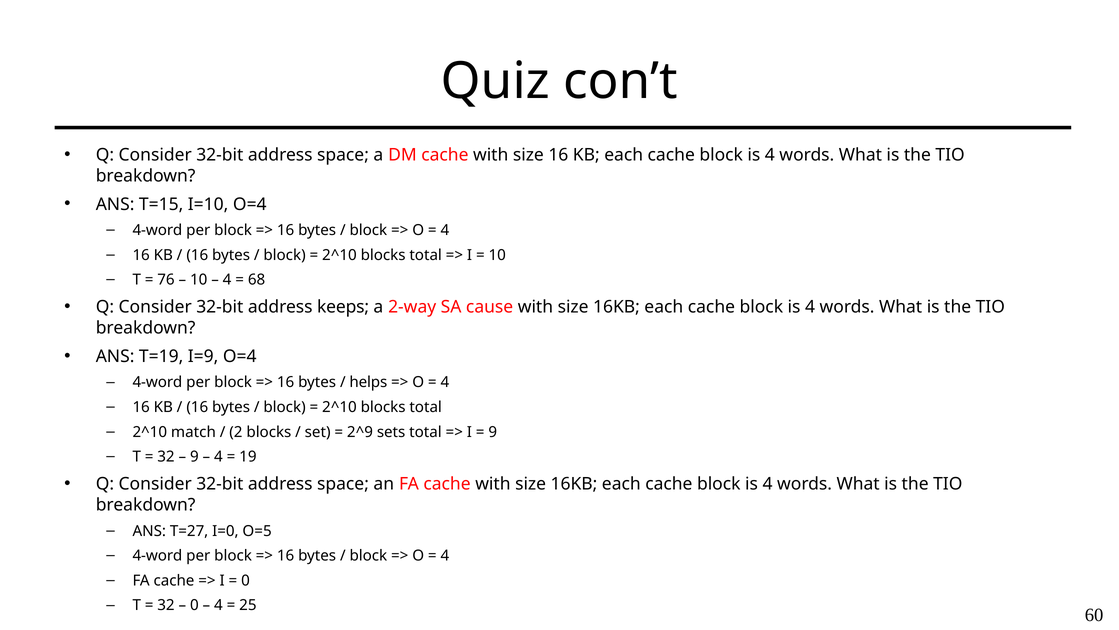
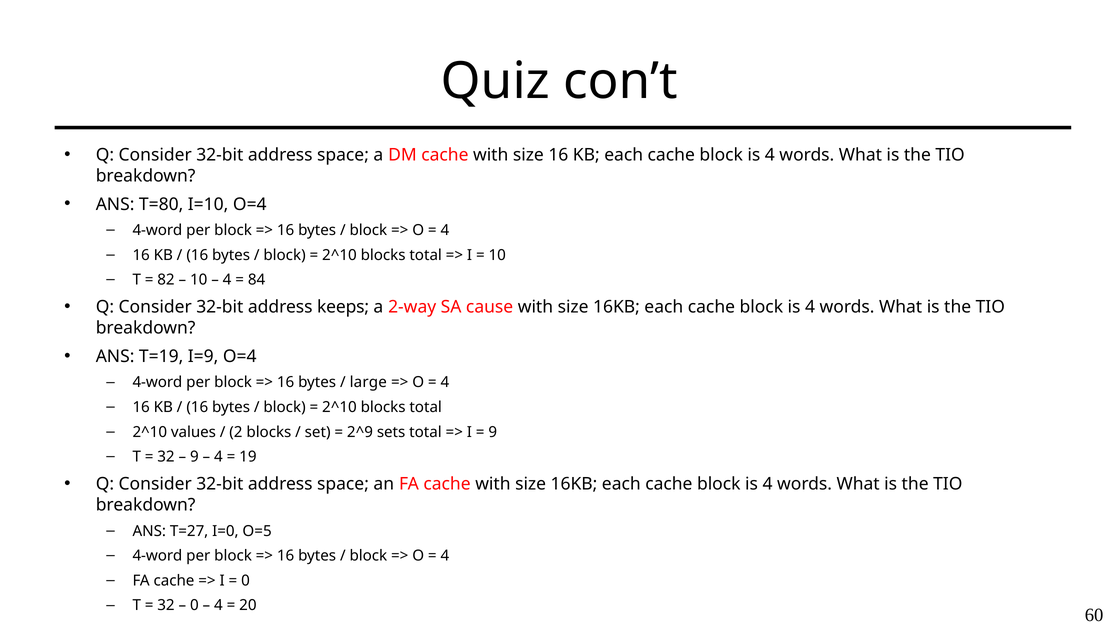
T=15: T=15 -> T=80 (161, 204)
76: 76 -> 82 (166, 280)
68: 68 -> 84 (257, 280)
helps: helps -> large (368, 382)
match: match -> values (193, 432)
25: 25 -> 20 (248, 605)
